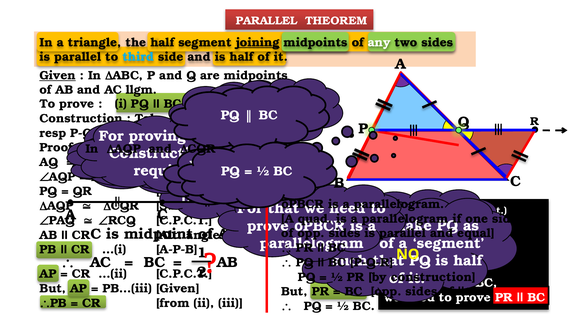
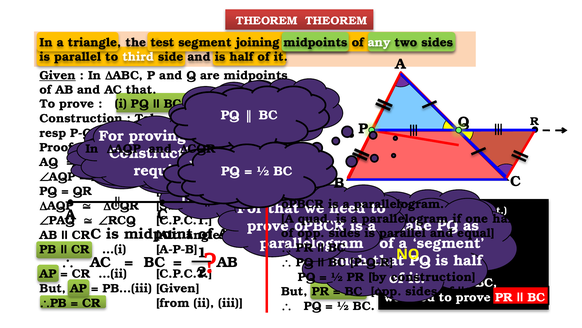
PARALLEL: PARALLEL -> THEOREM (267, 21)
the half: half -> test (162, 42)
joining underline: present -> none (258, 42)
third colour: light blue -> white (138, 57)
AC llgm: llgm -> that (141, 90)
one side: side -> half (505, 218)
